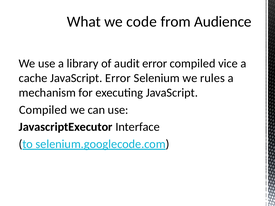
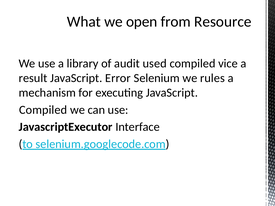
code: code -> open (142, 22)
Audience: Audience -> Resource (223, 22)
audit error: error -> used (155, 63)
cache: cache -> result (33, 78)
